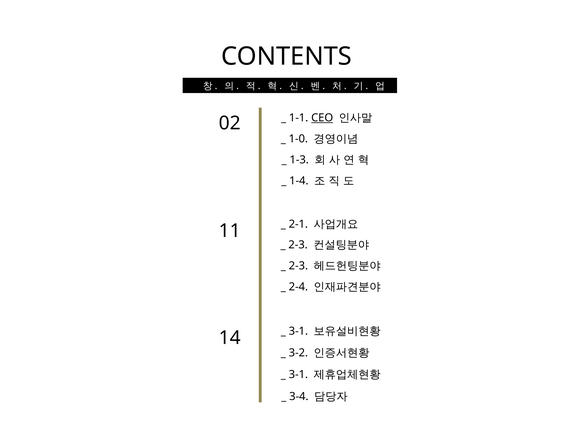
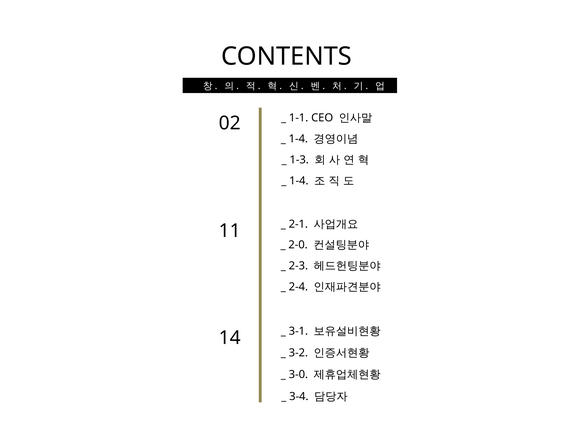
CEO underline: present -> none (322, 118)
1-0: 1-0 -> 1-4 (298, 139)
2-3: 2-3 -> 2-0 (298, 245)
3-1: 3-1 -> 3-0 (298, 374)
